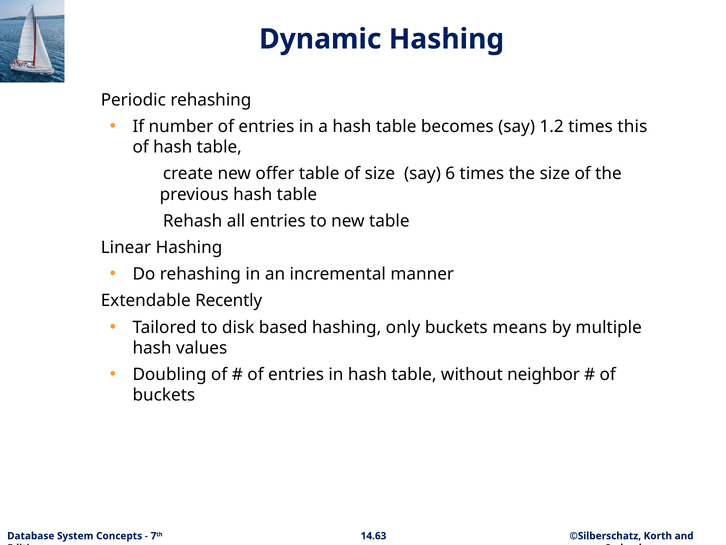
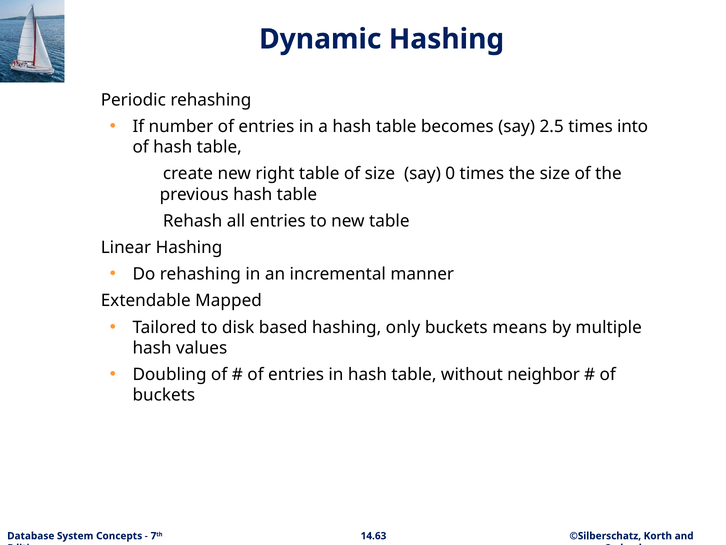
1.2: 1.2 -> 2.5 (552, 126)
this: this -> into (633, 126)
offer: offer -> right (275, 174)
6: 6 -> 0 (450, 174)
Recently: Recently -> Mapped (229, 301)
